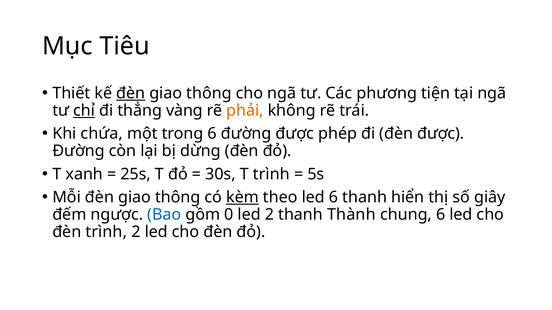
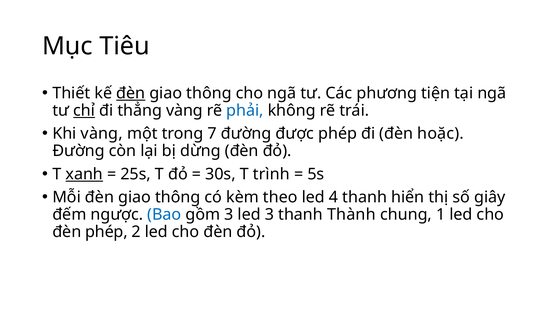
phải colour: orange -> blue (245, 111)
Khi chứa: chứa -> vàng (102, 134)
trong 6: 6 -> 7 (212, 134)
đèn được: được -> hoặc (440, 134)
xanh underline: none -> present (84, 174)
kèm underline: present -> none (242, 198)
led 6: 6 -> 4 (334, 198)
gồm 0: 0 -> 3 (229, 215)
led 2: 2 -> 3 (269, 215)
chung 6: 6 -> 1 (441, 215)
đèn trình: trình -> phép (106, 232)
